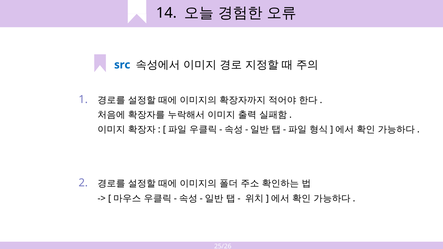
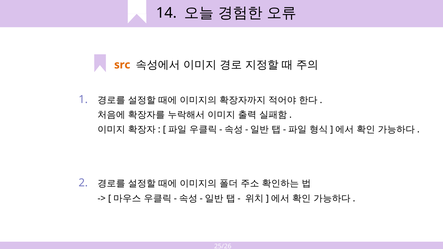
src colour: blue -> orange (122, 65)
